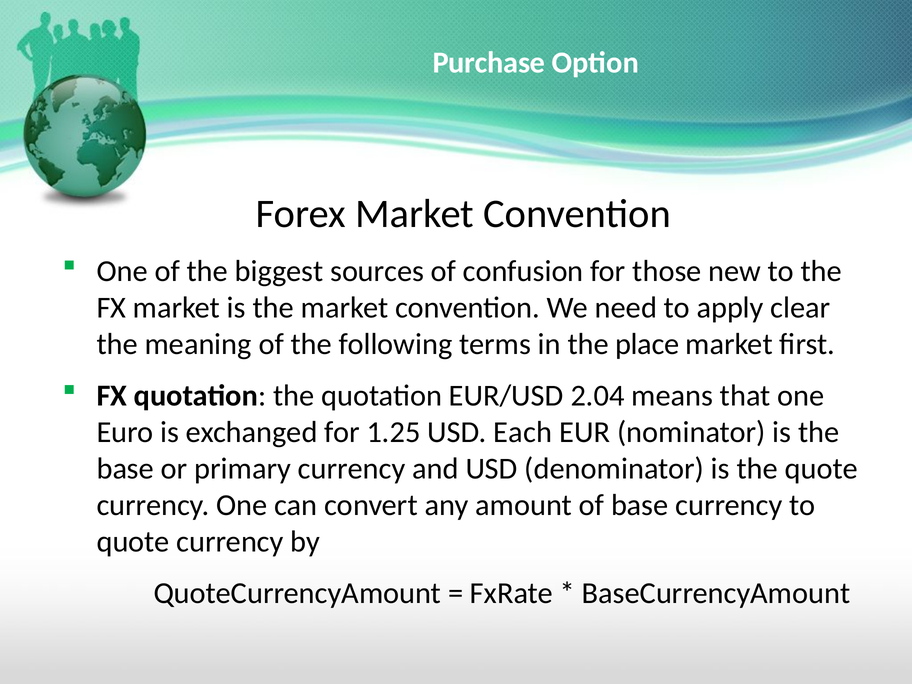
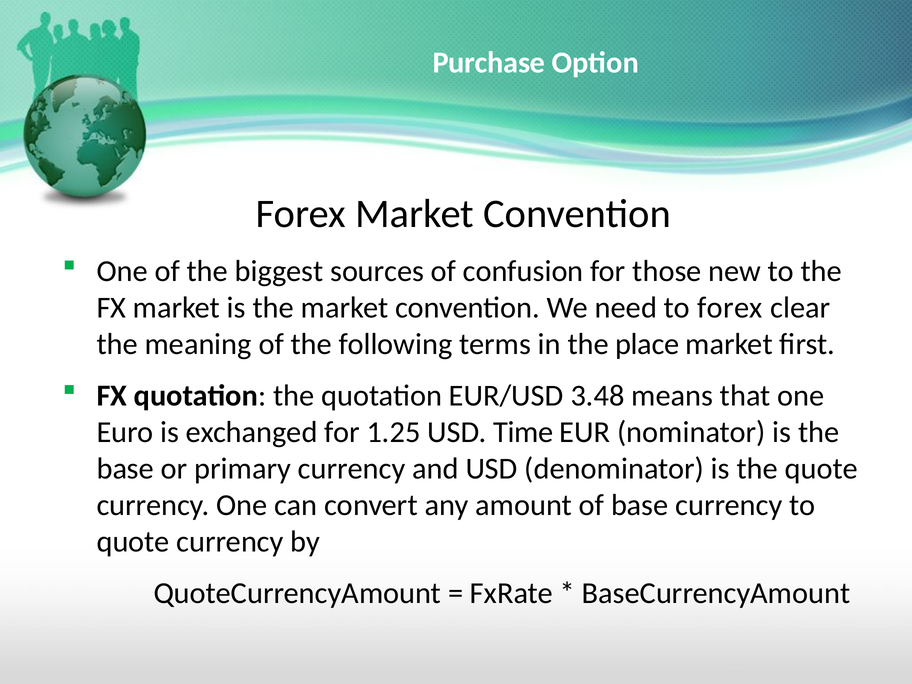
to apply: apply -> forex (730, 308)
2.04: 2.04 -> 3.48 (597, 396)
Each: Each -> Time (523, 432)
